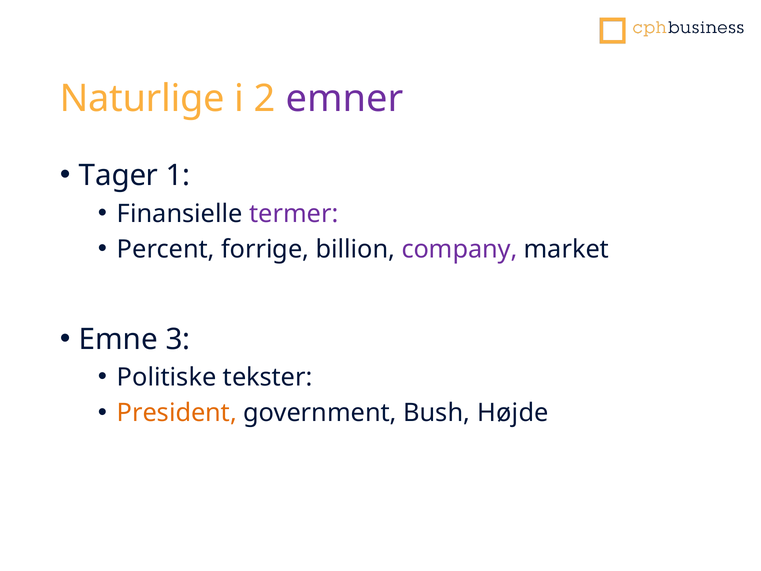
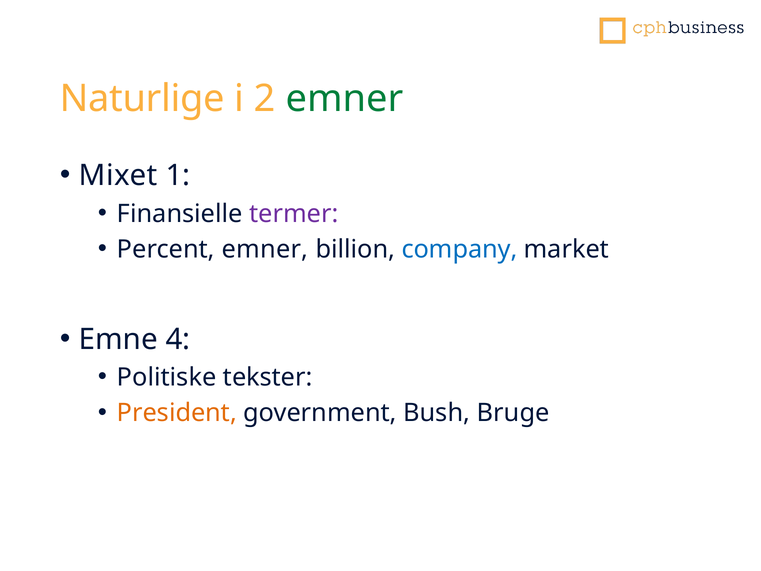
emner colour: purple -> green (344, 99)
Tager: Tager -> Mixet (118, 176)
Percent forrige: forrige -> emner (265, 249)
company colour: purple -> blue (459, 249)
3: 3 -> 4 (178, 339)
Højde: Højde -> Bruge (513, 413)
